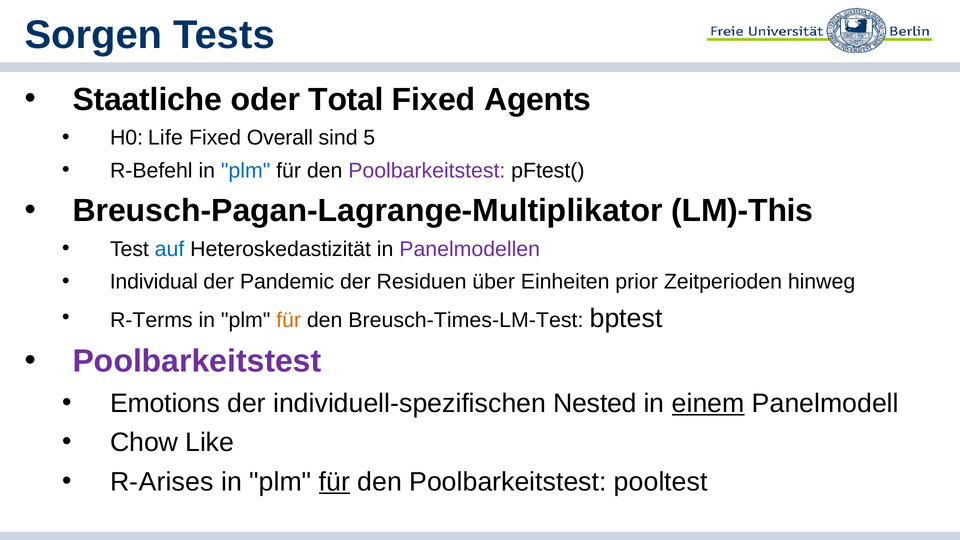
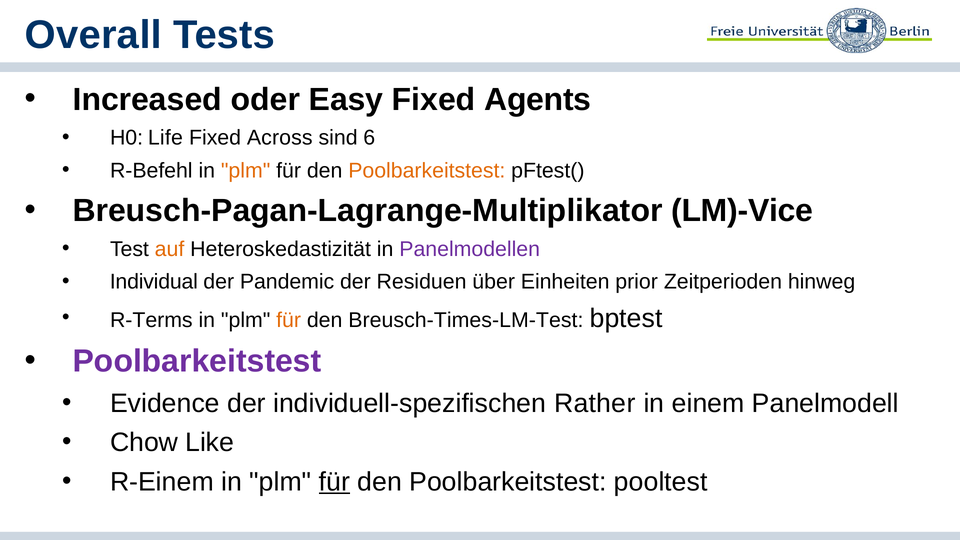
Sorgen: Sorgen -> Overall (93, 35)
Staatliche: Staatliche -> Increased (147, 100)
Total: Total -> Easy (346, 100)
Overall: Overall -> Across (280, 138)
5: 5 -> 6 (369, 138)
plm colour: blue -> orange (246, 171)
Poolbarkeitstest colour: purple -> orange (427, 171)
LM)-This: LM)-This -> LM)-Vice (742, 211)
auf colour: blue -> orange (170, 249)
Emotions: Emotions -> Evidence (165, 403)
Nested: Nested -> Rather (595, 403)
einem underline: present -> none (708, 403)
R-Arises: R-Arises -> R-Einem (162, 482)
